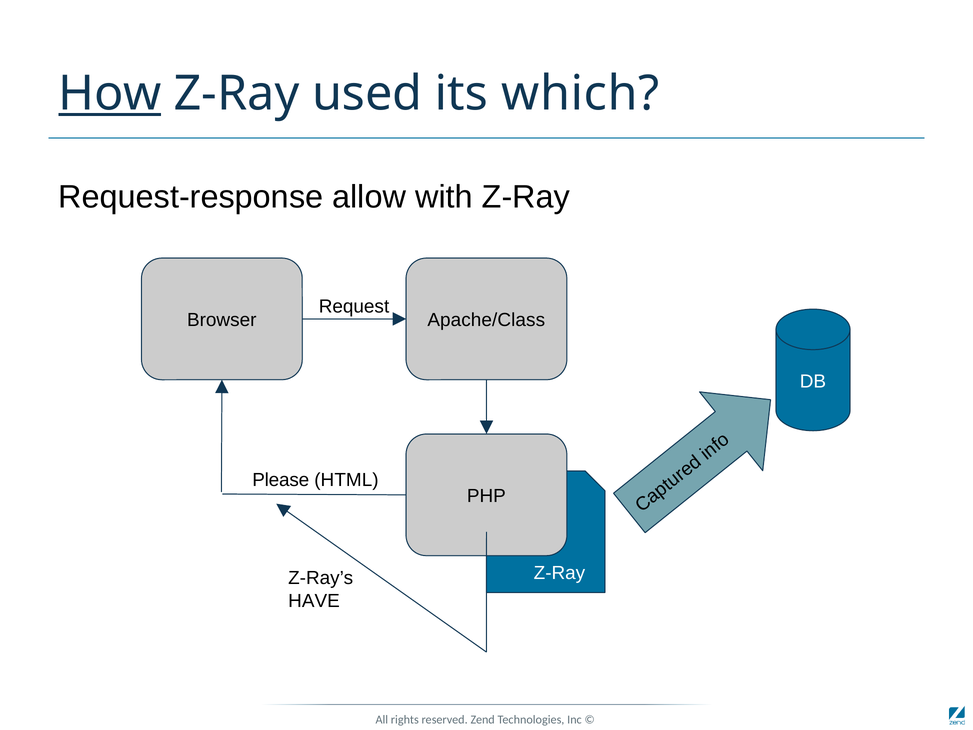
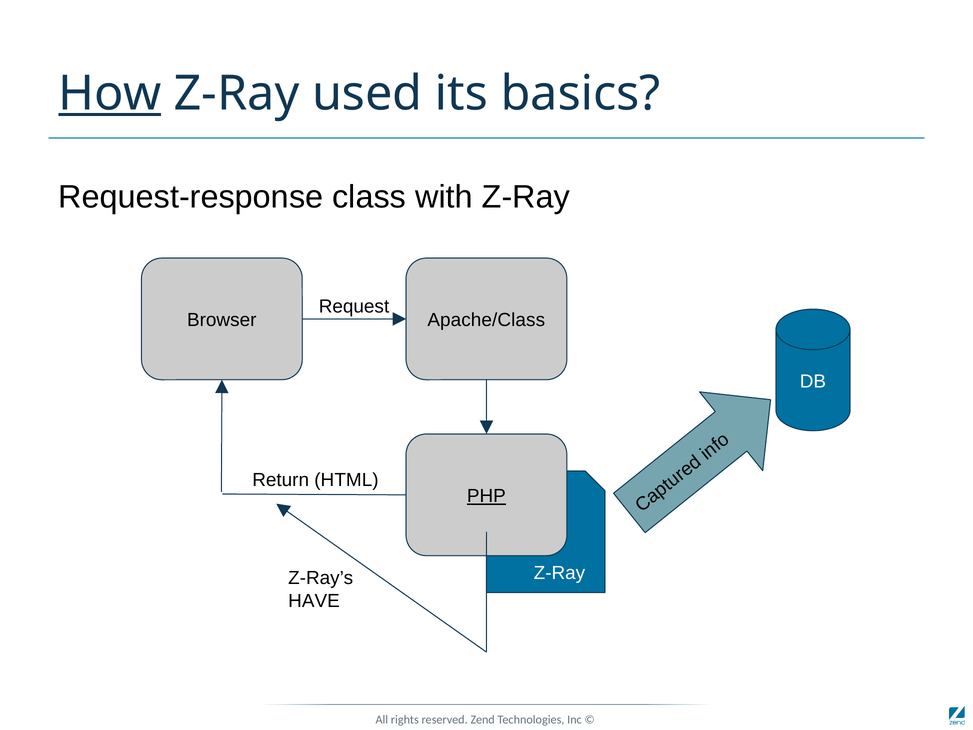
which: which -> basics (581, 93)
allow: allow -> class (369, 197)
Please: Please -> Return (281, 480)
PHP underline: none -> present (486, 496)
